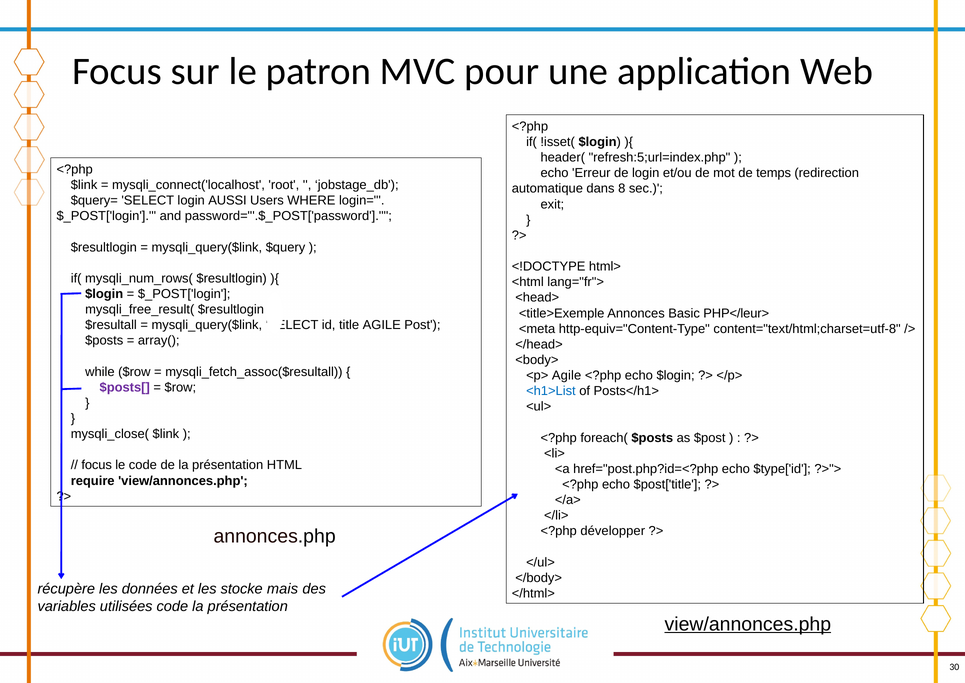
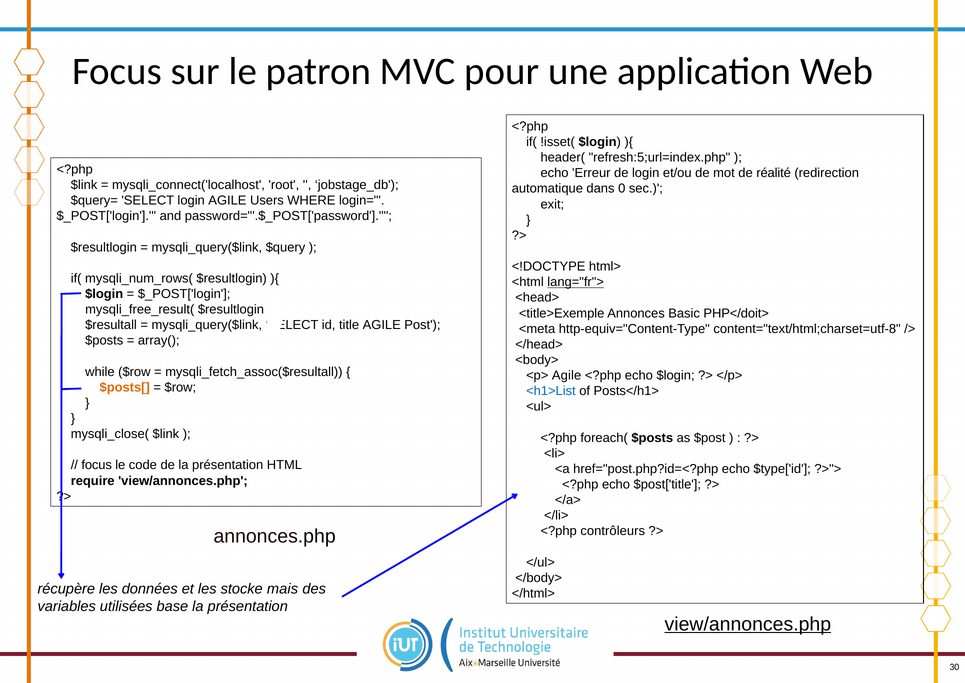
temps: temps -> réalité (774, 173)
8: 8 -> 0 (622, 189)
login AUSSI: AUSSI -> AGILE (227, 200)
lang="fr"> underline: none -> present (576, 282)
PHP</leur>: PHP</leur> -> PHP</doit> (736, 313)
$posts[ colour: purple -> orange (125, 387)
développer: développer -> contrôleurs (613, 531)
utilisées code: code -> base (172, 606)
